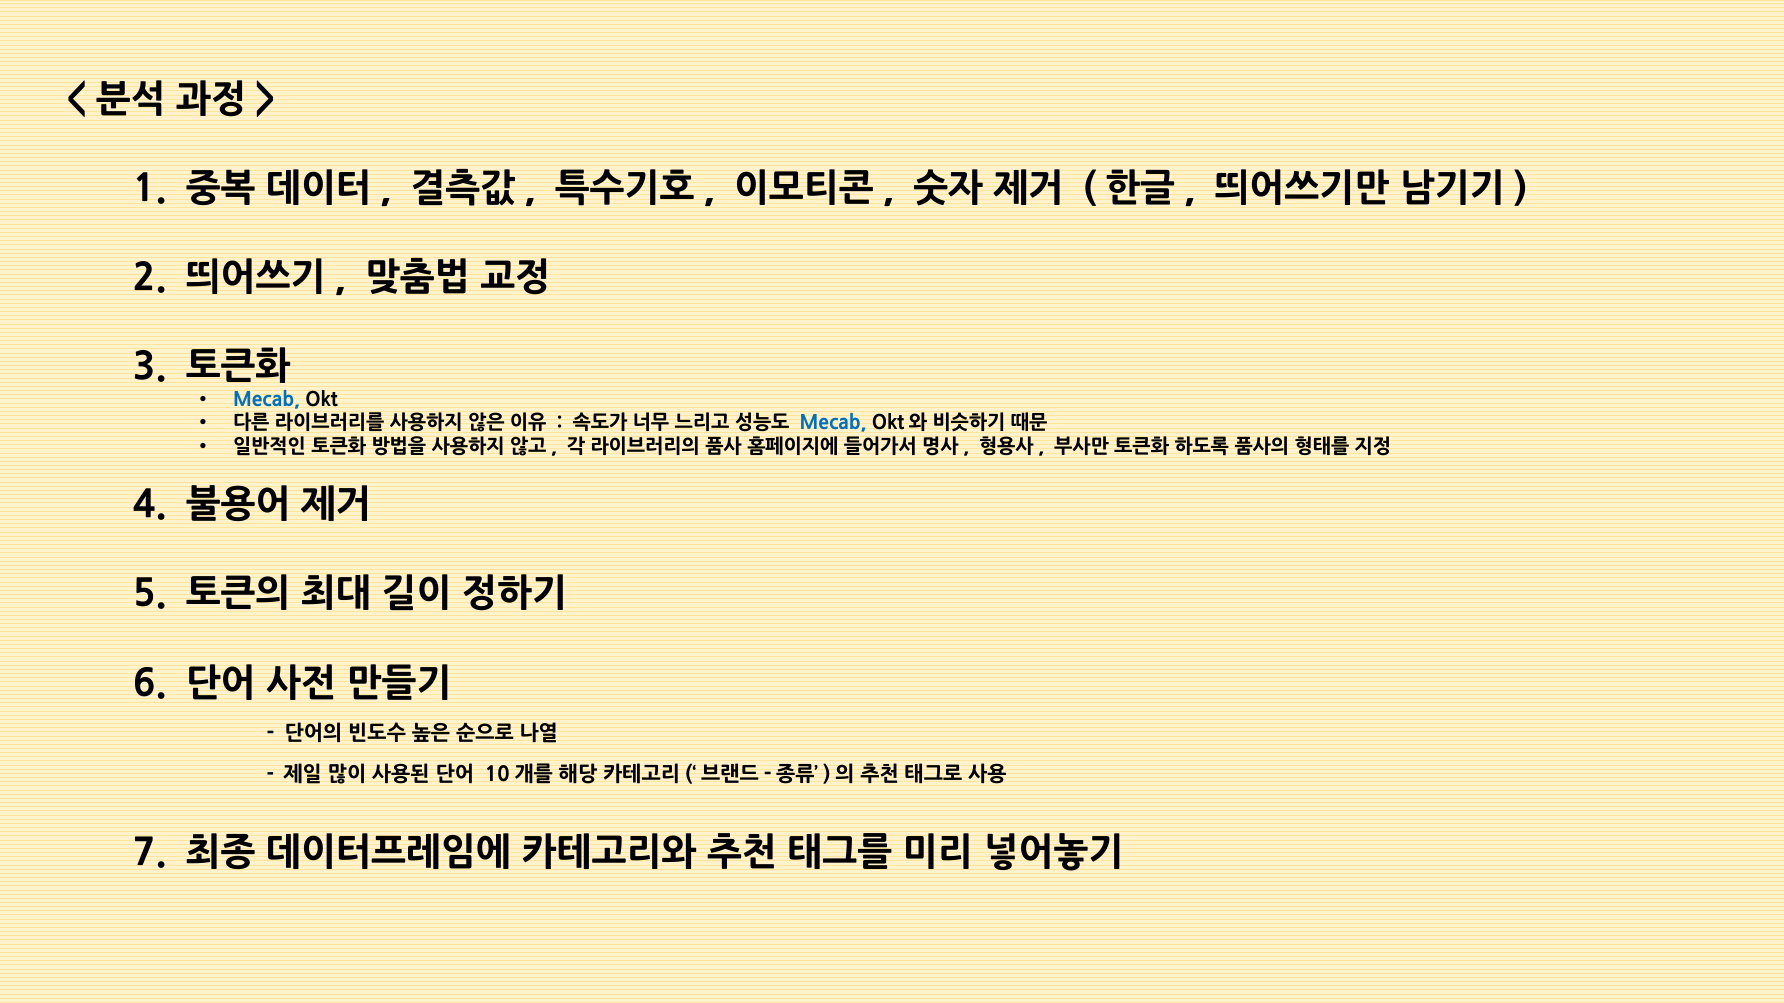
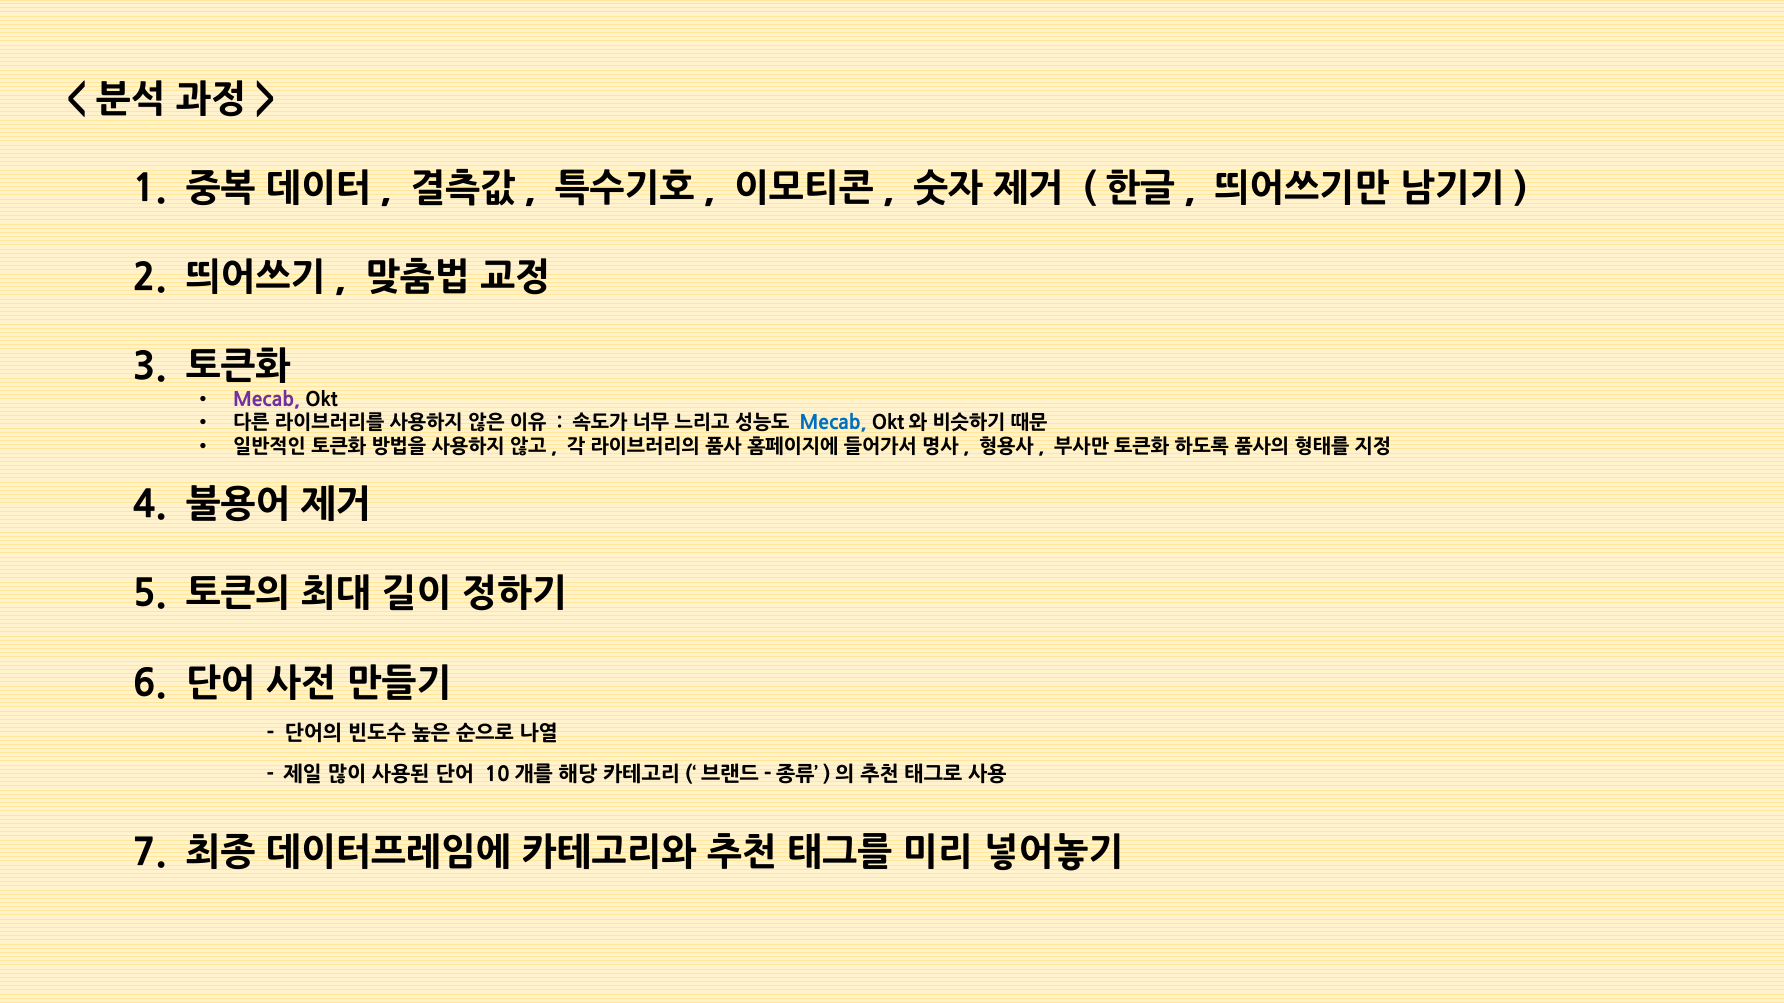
Mecab colour: blue -> purple (267, 400)
